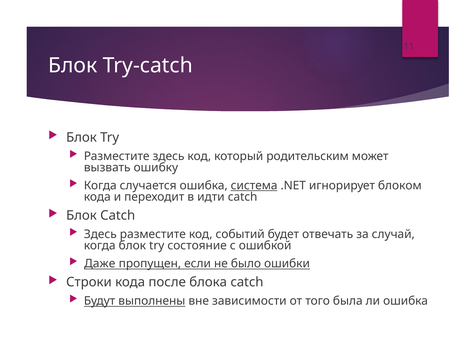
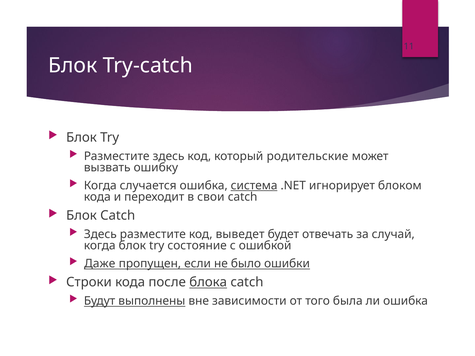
родительским: родительским -> родительские (307, 156)
идти: идти -> свои (211, 197)
событий: событий -> выведет (240, 234)
блока underline: none -> present (208, 282)
